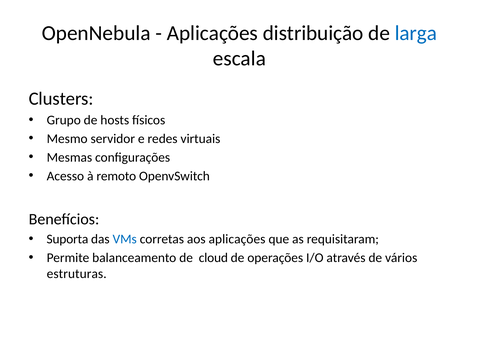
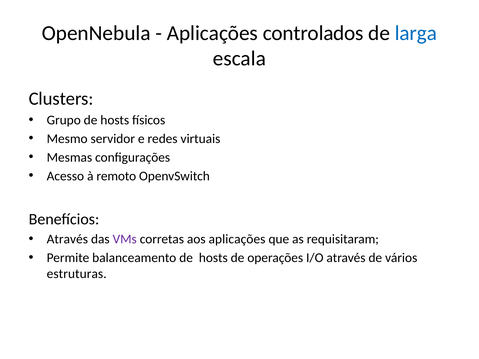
distribuição: distribuição -> controlados (313, 33)
Suporta: Suporta -> Através (67, 239)
VMs colour: blue -> purple (125, 239)
balanceamento de cloud: cloud -> hosts (213, 258)
